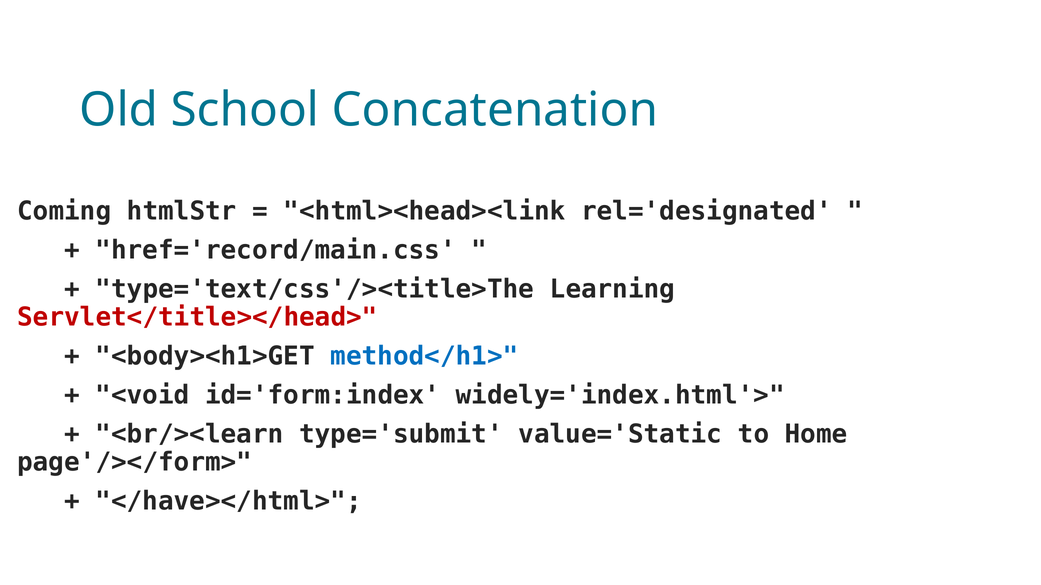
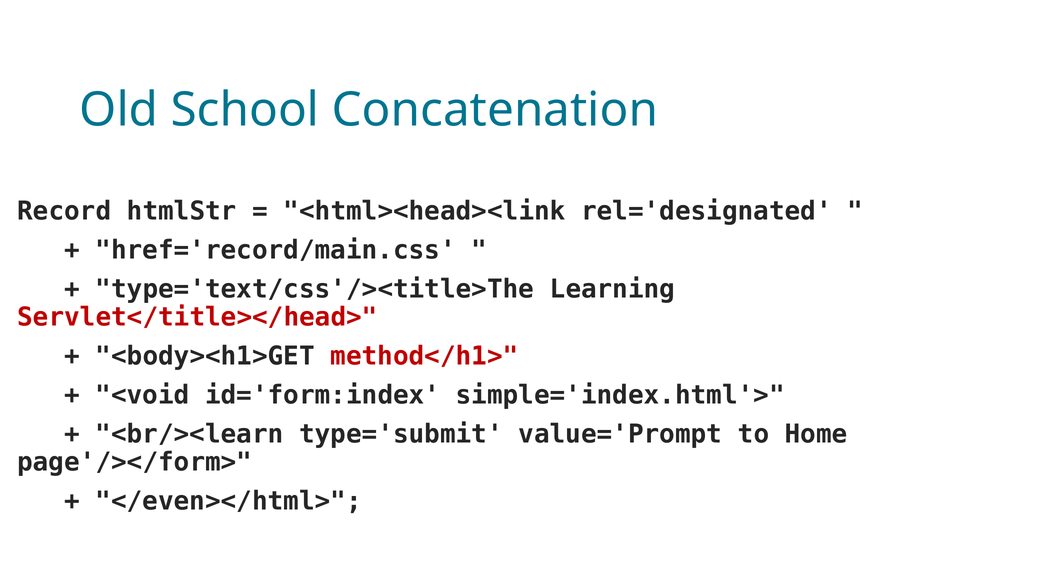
Coming: Coming -> Record (64, 212)
method</h1> colour: blue -> red (424, 356)
widely='index.html'>: widely='index.html'> -> simple='index.html'> (620, 395)
value='Static: value='Static -> value='Prompt (620, 434)
</have></html>: </have></html> -> </even></html> (229, 501)
